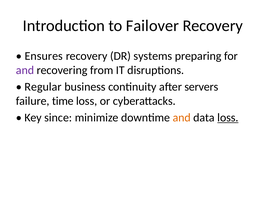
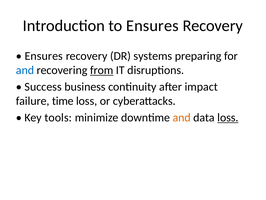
to Failover: Failover -> Ensures (152, 26)
and colour: purple -> blue (25, 70)
from underline: none -> present (102, 70)
Regular: Regular -> Success (43, 87)
servers: servers -> impact (201, 87)
since: since -> tools (58, 117)
